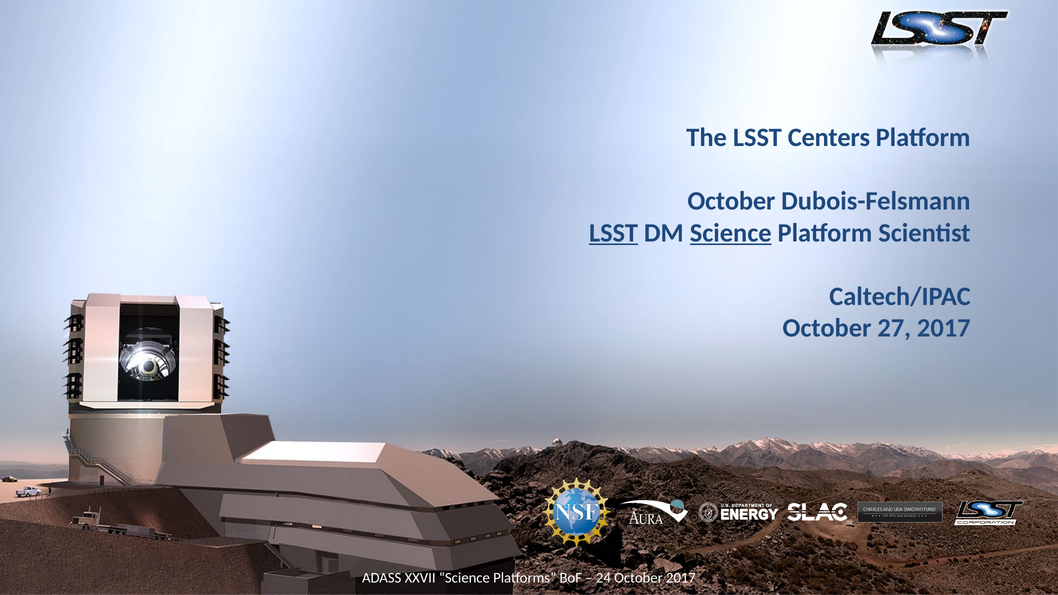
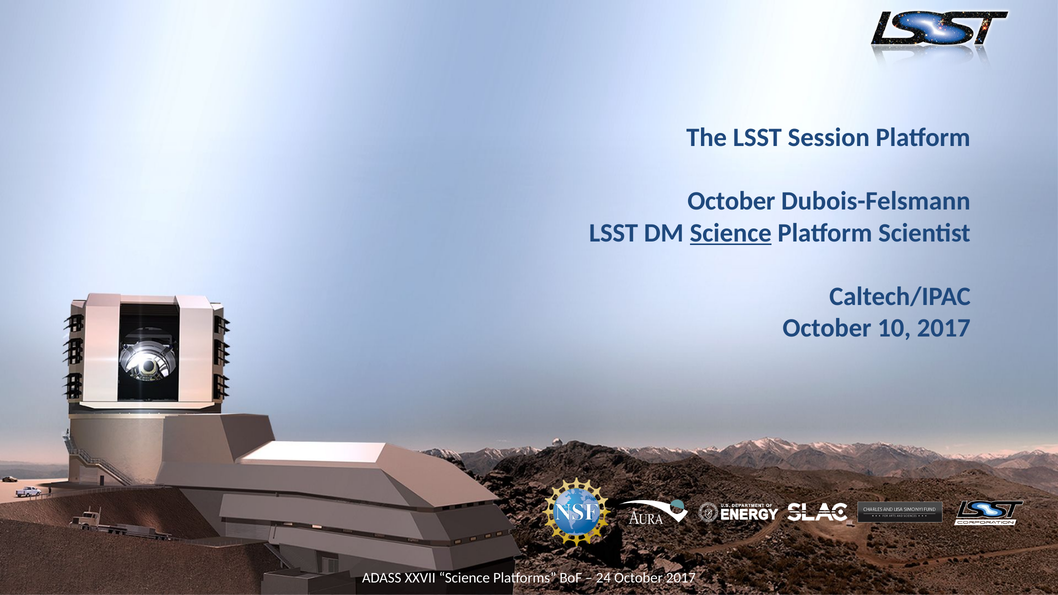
Centers: Centers -> Session (829, 138)
LSST underline: present -> none (614, 233)
27: 27 -> 10 (894, 328)
